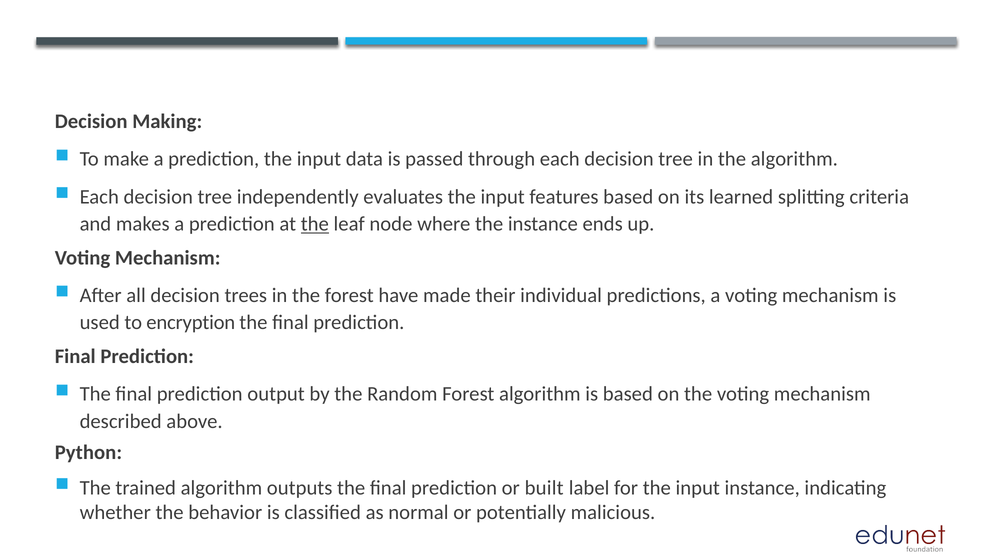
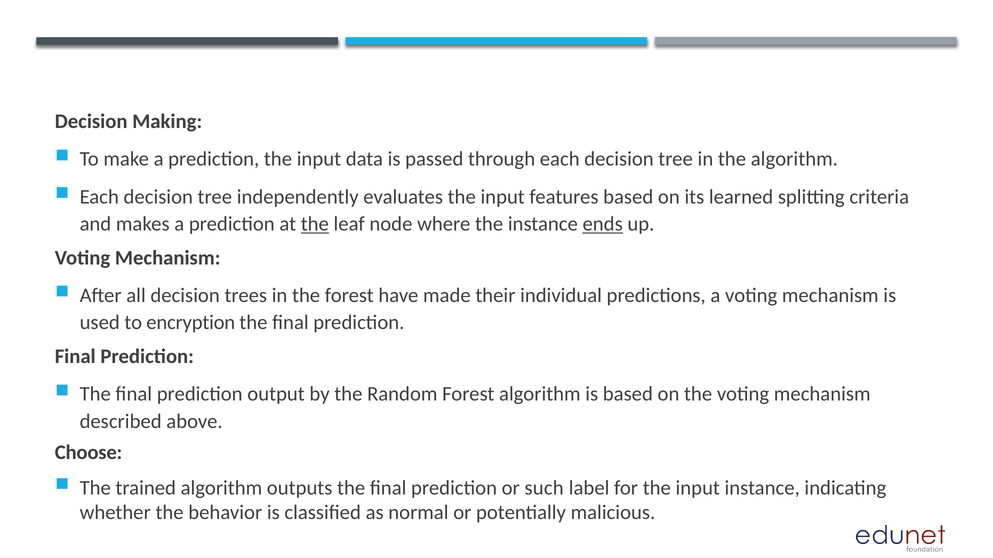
ends underline: none -> present (603, 224)
Python: Python -> Choose (89, 453)
built: built -> such (544, 488)
